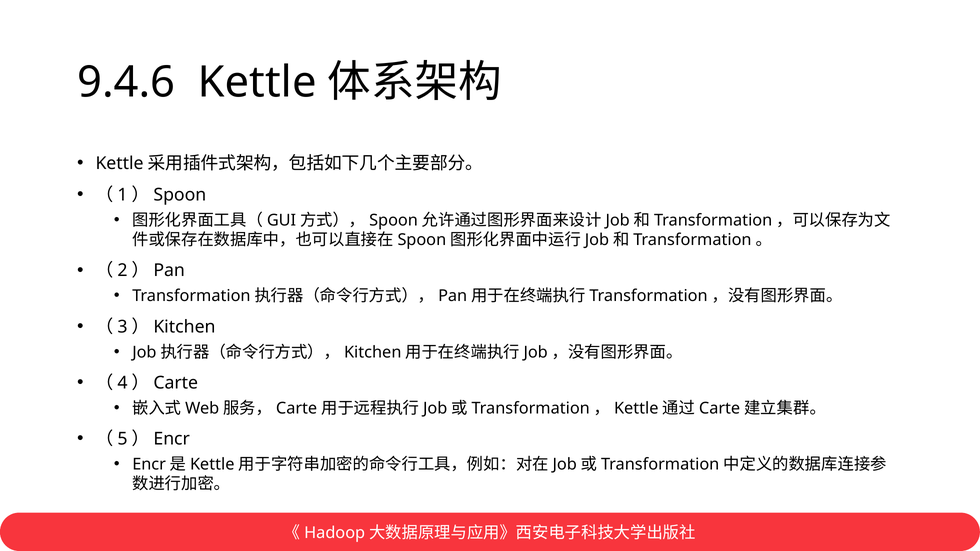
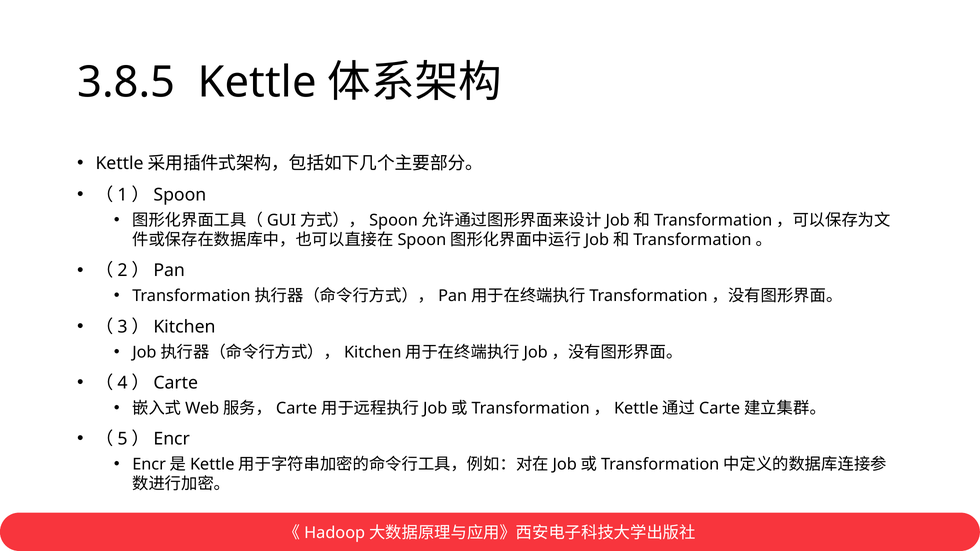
9.4.6: 9.4.6 -> 3.8.5 (126, 82)
